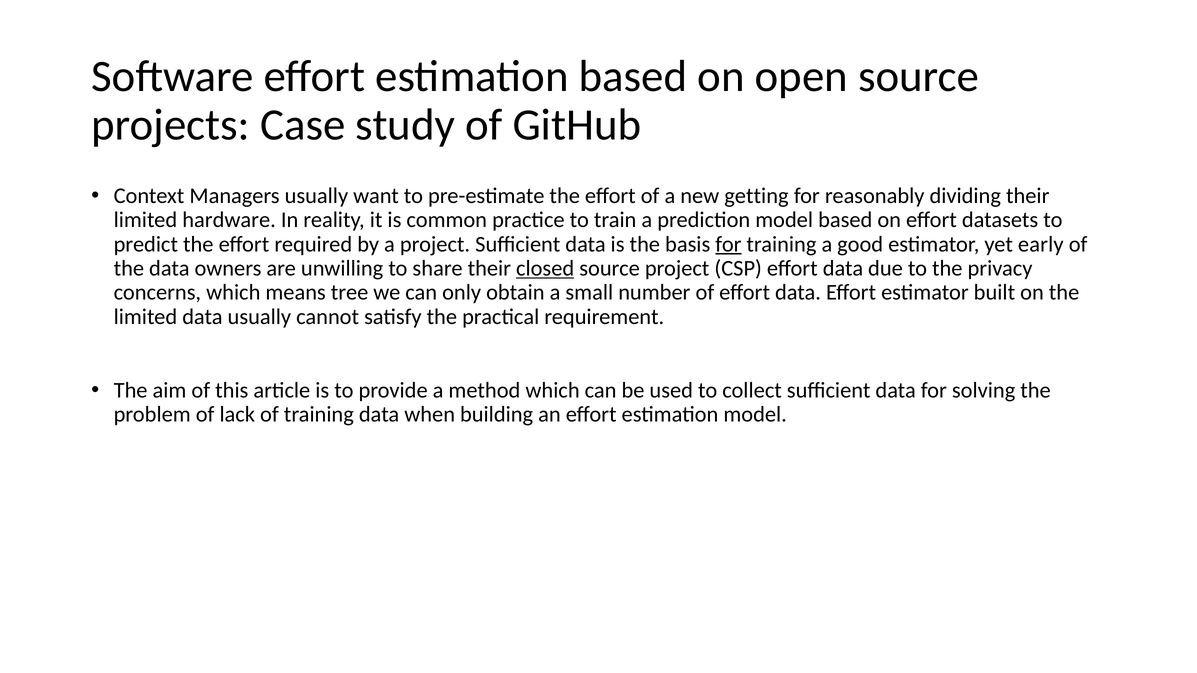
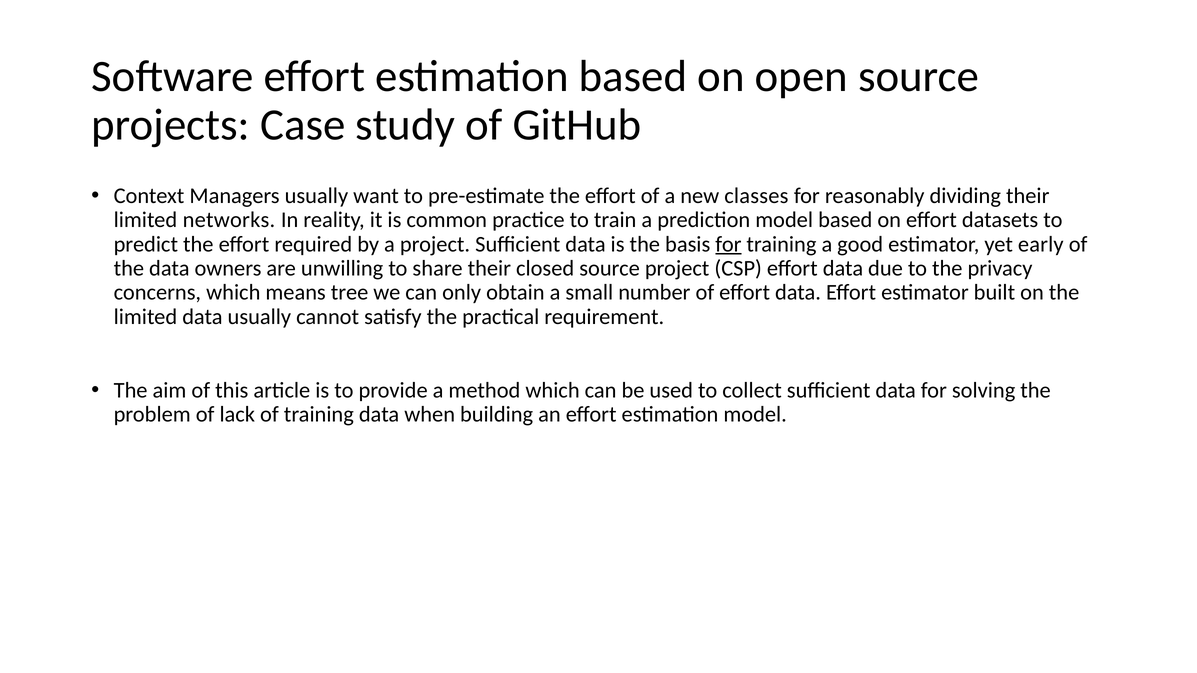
getting: getting -> classes (756, 196)
hardware: hardware -> networks (229, 220)
closed underline: present -> none (545, 268)
